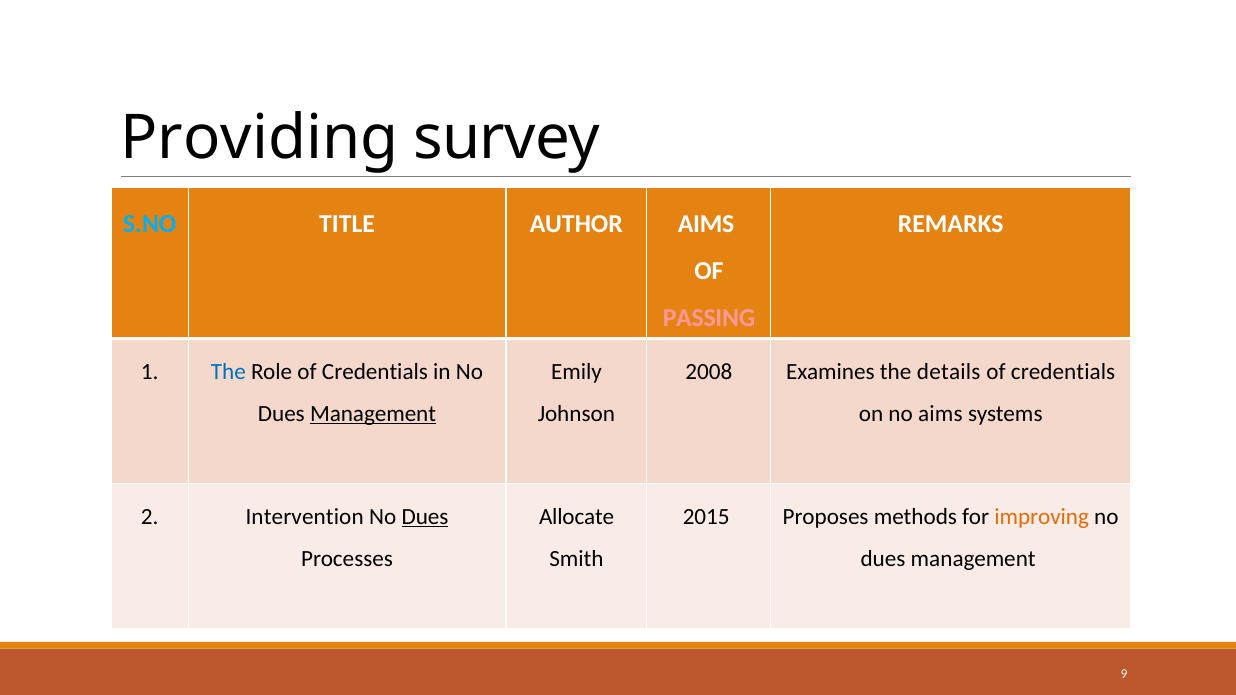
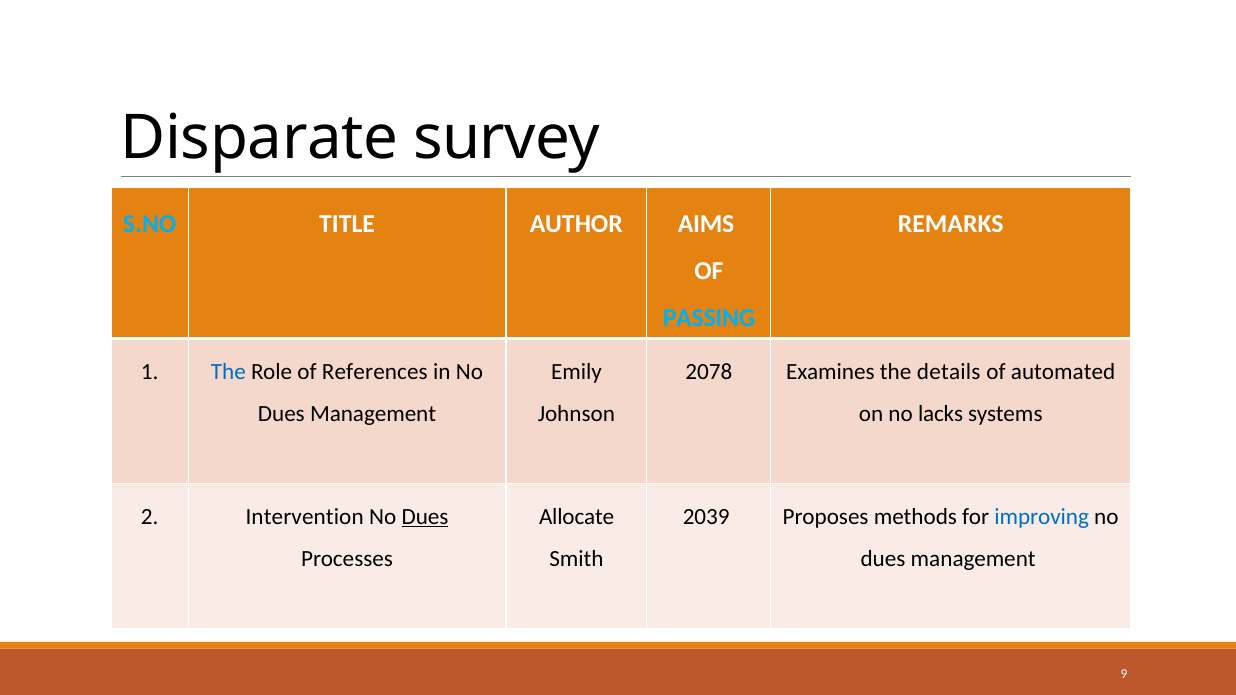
Providing: Providing -> Disparate (260, 138)
PASSING colour: pink -> light blue (709, 318)
Role of Credentials: Credentials -> References (375, 372)
2008: 2008 -> 2078 (709, 372)
credentials: credentials -> automated (1063, 372)
Management underline: present -> none (373, 414)
no aims: aims -> lacks (941, 414)
2015: 2015 -> 2039 (706, 517)
improving colour: orange -> blue (1042, 517)
